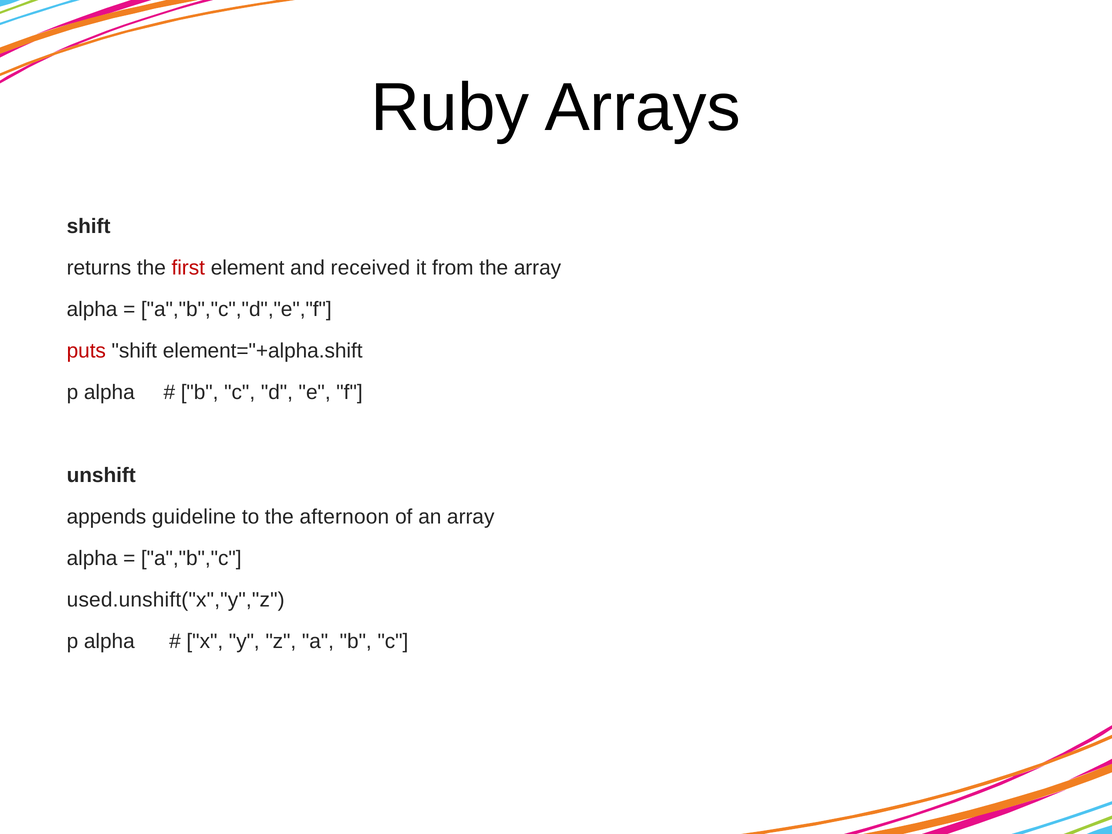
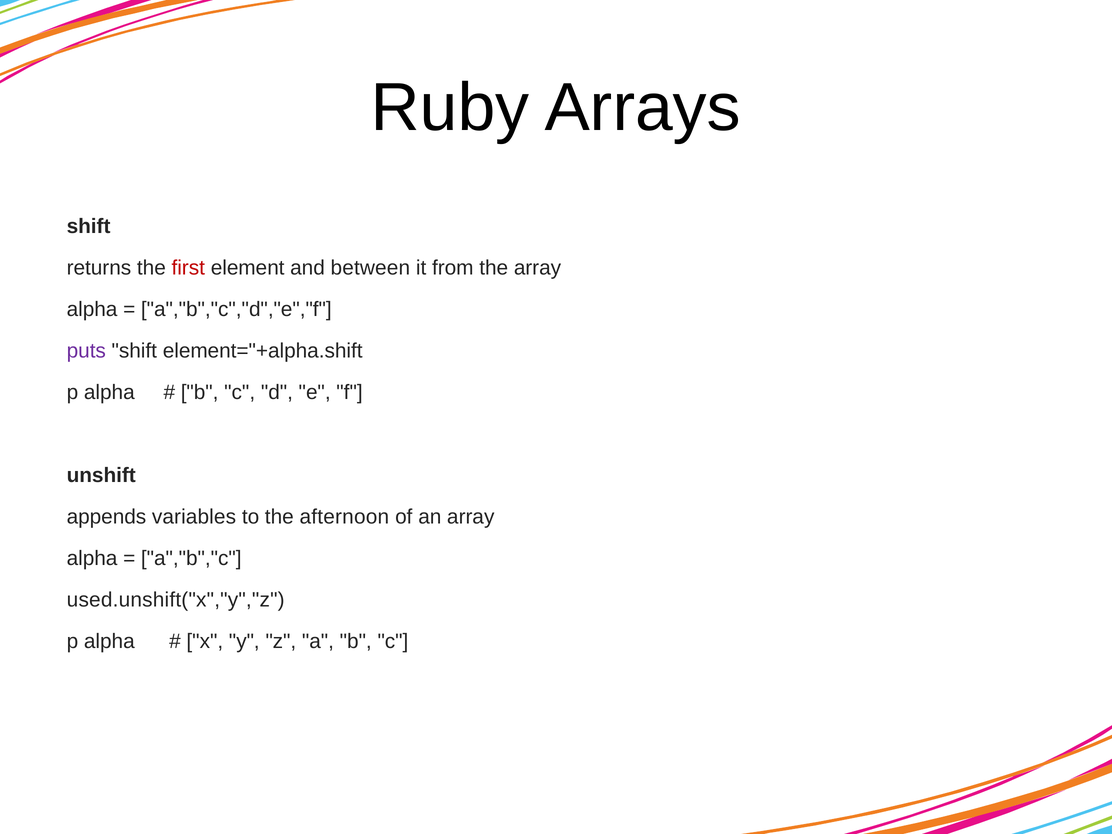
received: received -> between (370, 268)
puts colour: red -> purple (86, 351)
guideline: guideline -> variables (194, 517)
